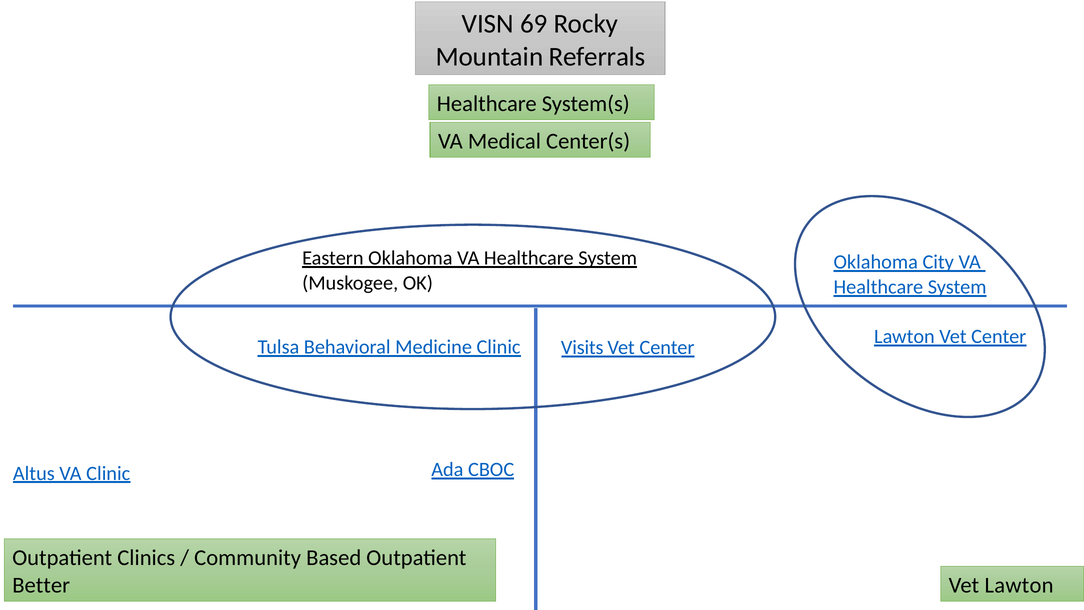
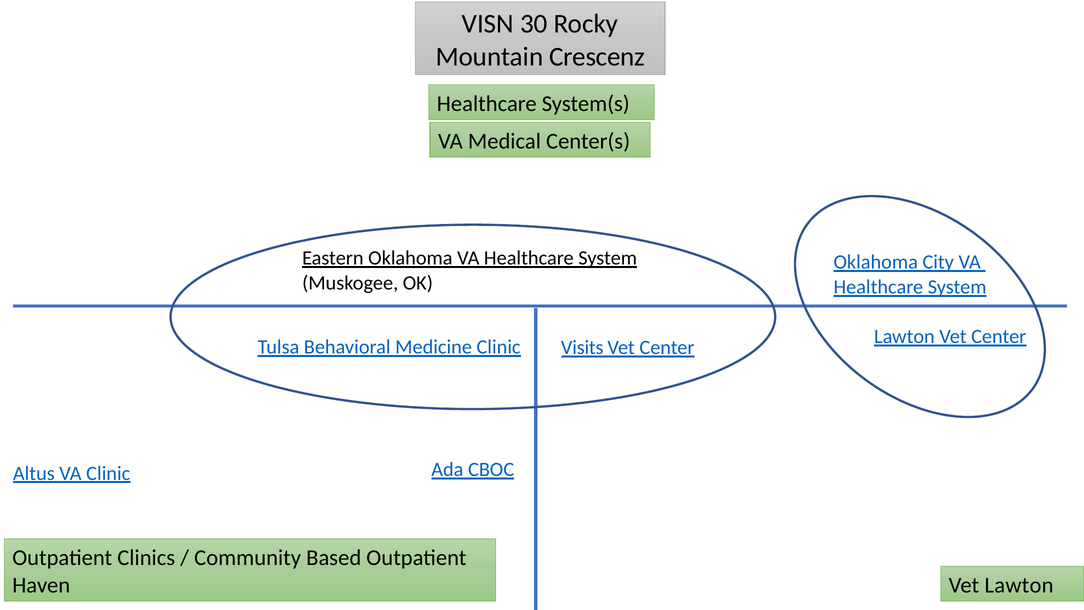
69: 69 -> 30 (534, 24)
Referrals: Referrals -> Crescenz (597, 57)
Better: Better -> Haven (41, 585)
